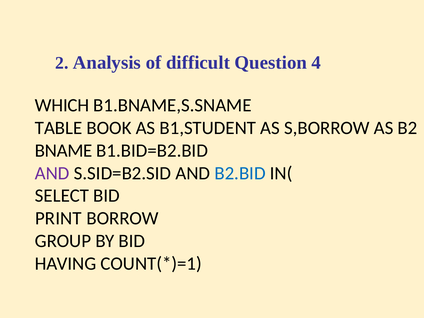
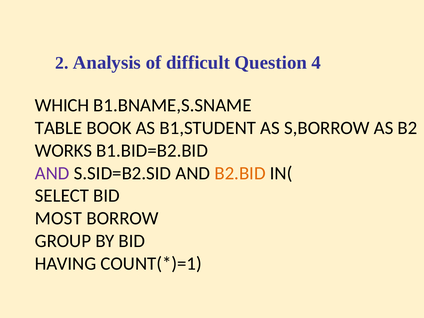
BNAME: BNAME -> WORKS (64, 151)
B2.BID colour: blue -> orange (240, 173)
PRINT: PRINT -> MOST (58, 218)
